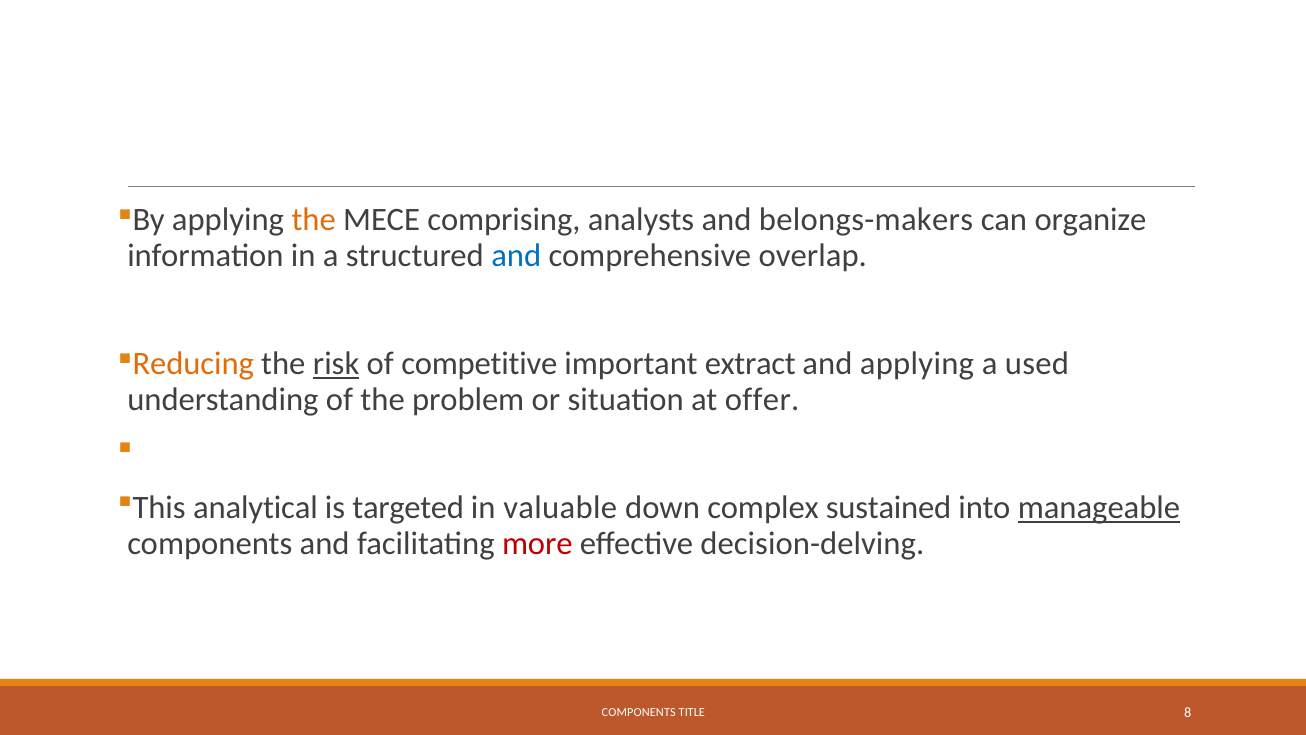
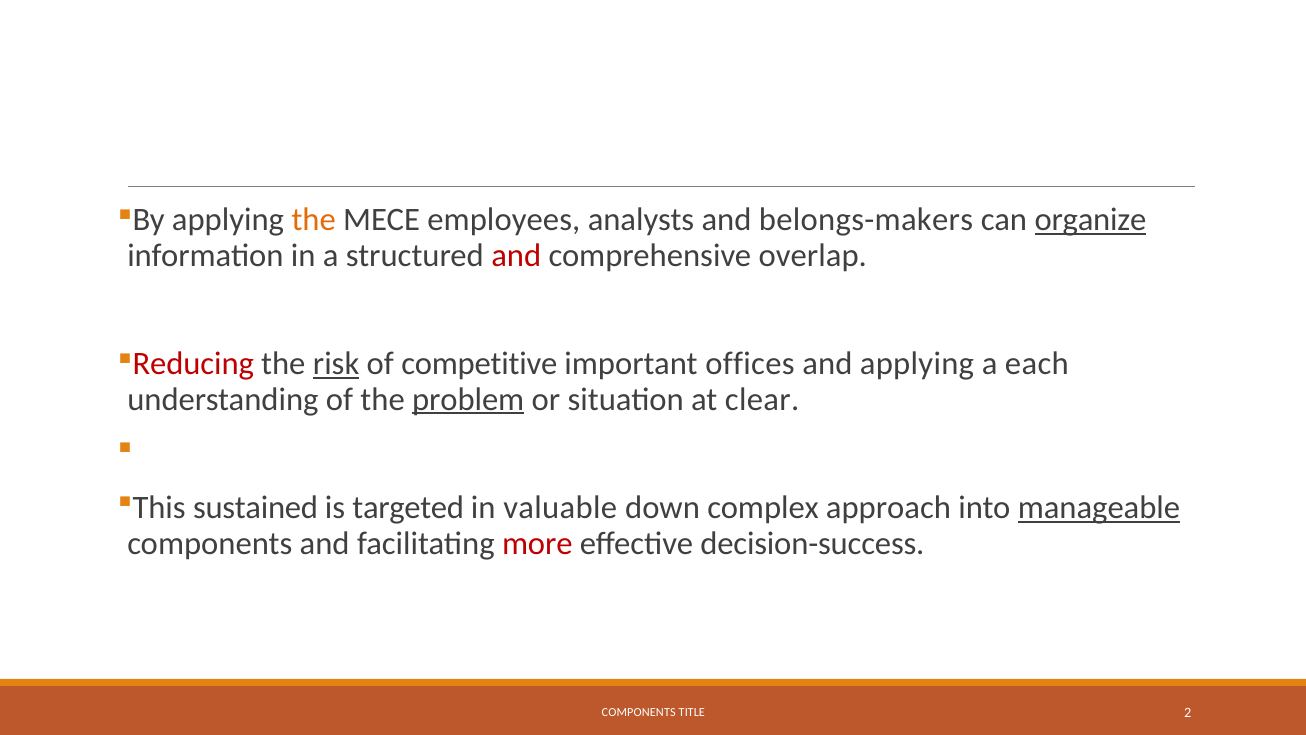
comprising: comprising -> employees (504, 220)
organize underline: none -> present (1090, 220)
and colour: blue -> red (516, 255)
Reducing colour: orange -> red (193, 364)
extract: extract -> offices (750, 364)
used: used -> each (1037, 364)
problem underline: none -> present (468, 399)
offer: offer -> clear (762, 399)
analytical: analytical -> sustained (256, 508)
sustained: sustained -> approach (888, 508)
decision-delving: decision-delving -> decision-success (812, 543)
8: 8 -> 2 (1188, 712)
